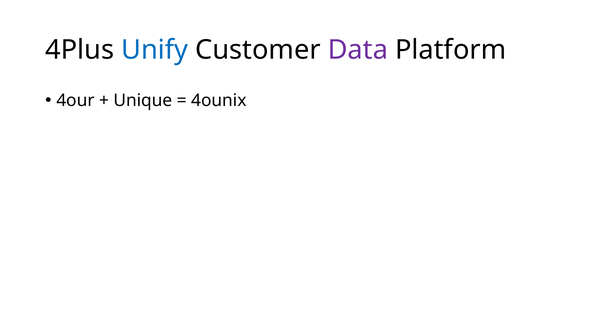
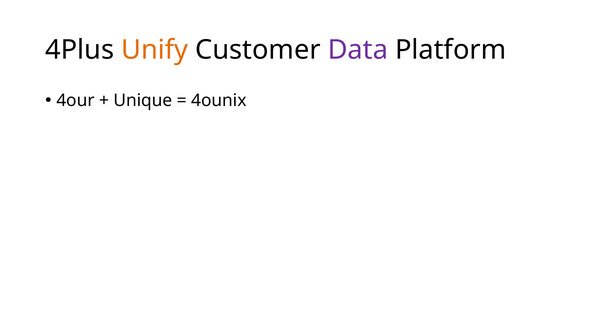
Unify colour: blue -> orange (155, 50)
